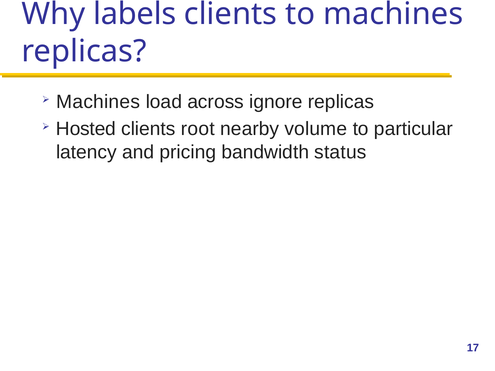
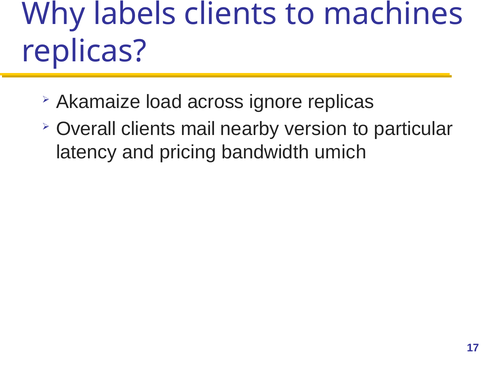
Machines: Machines -> Akamaize (98, 102)
Hosted: Hosted -> Overall (86, 129)
root: root -> mail (198, 129)
volume: volume -> version (316, 129)
status: status -> umich (340, 152)
